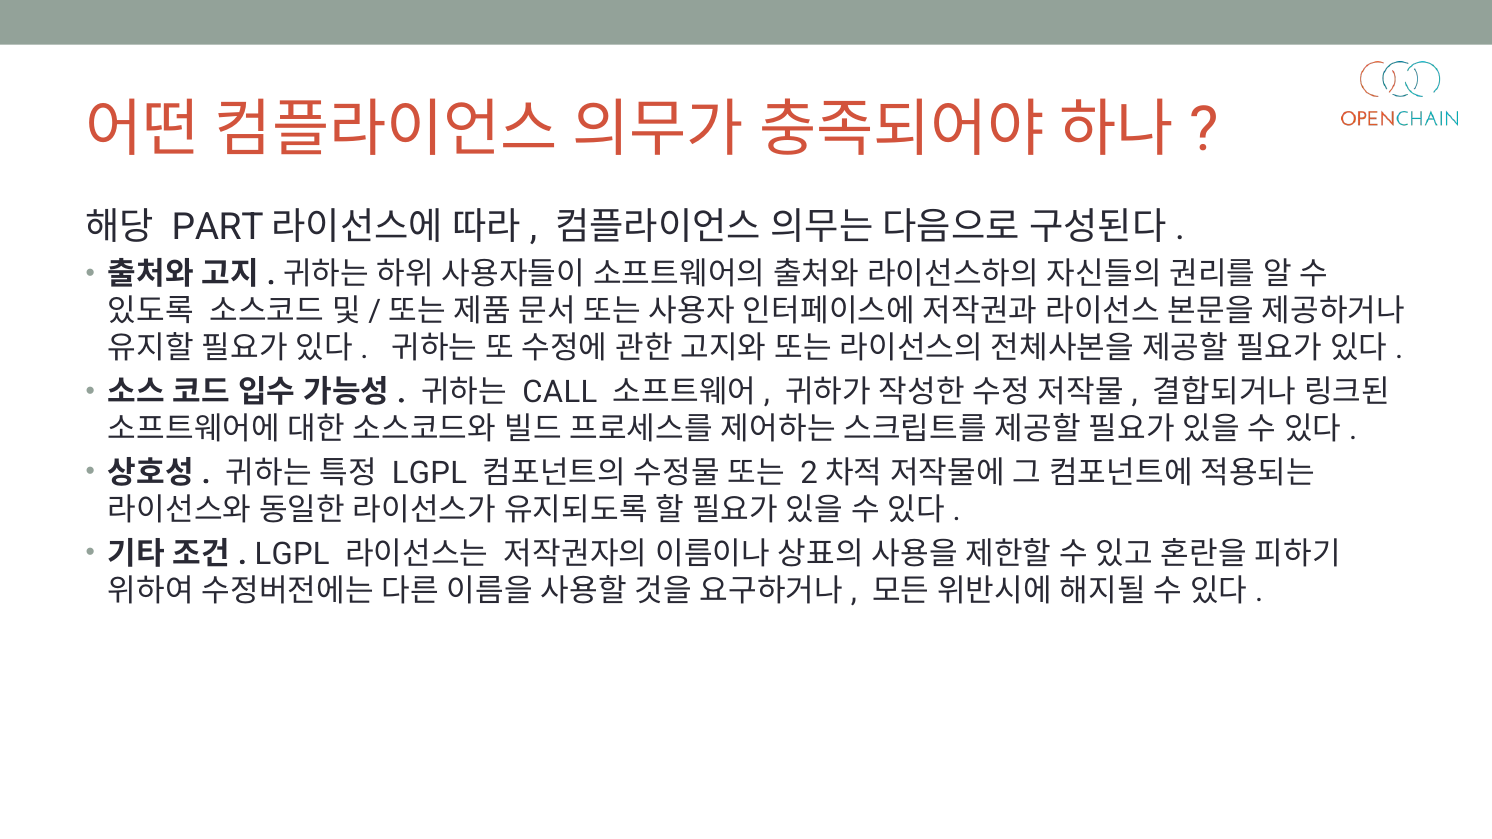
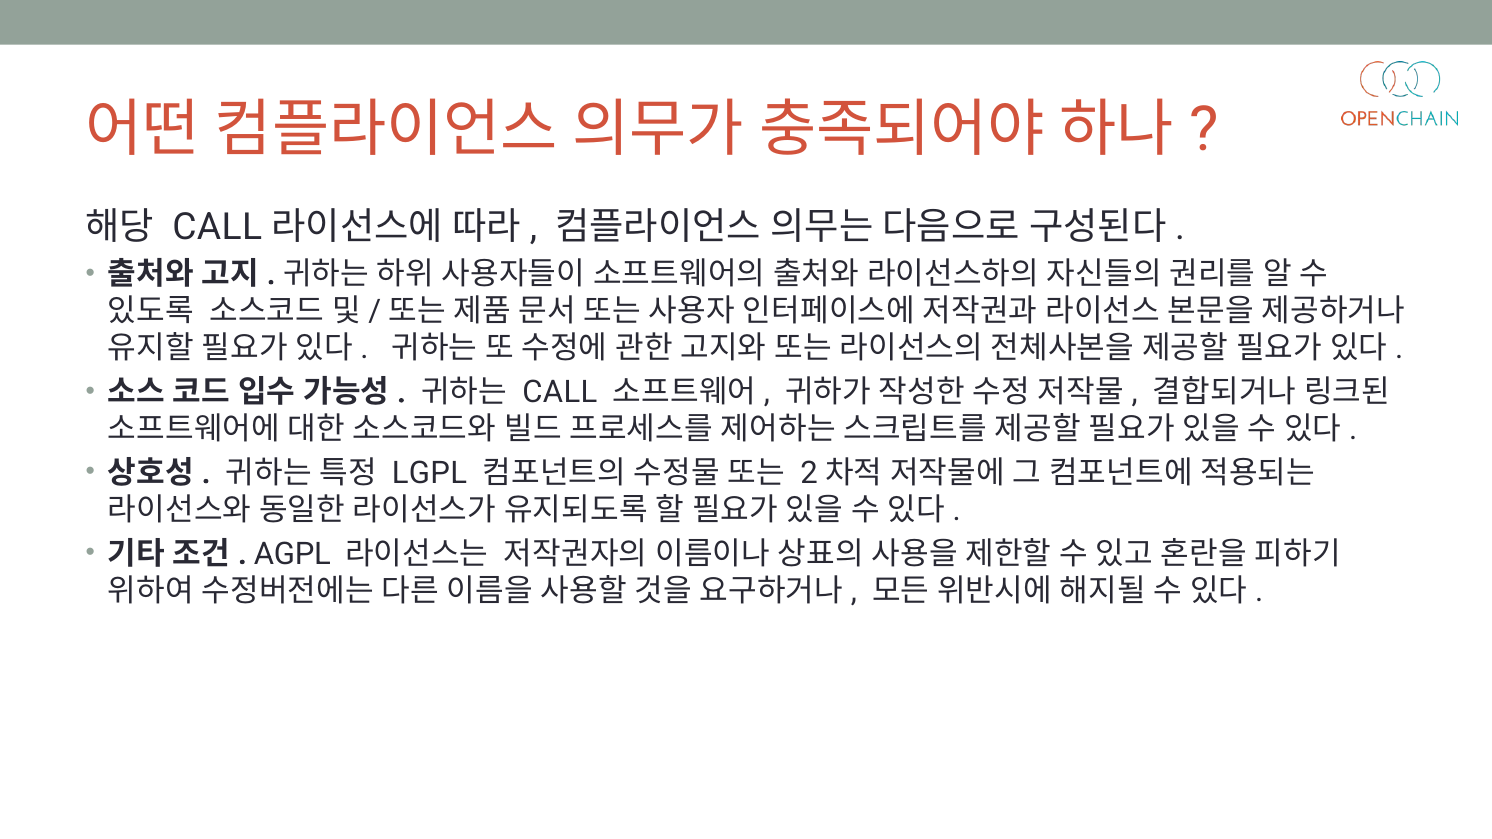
PART: PART -> CALL (217, 227)
LGPL: LGPL -> AGPL (292, 554)
